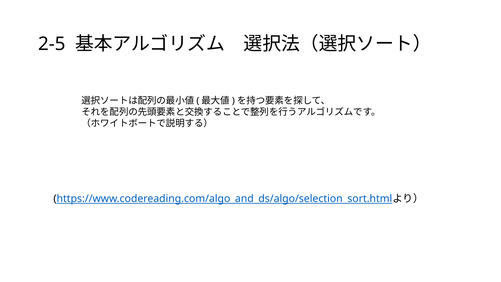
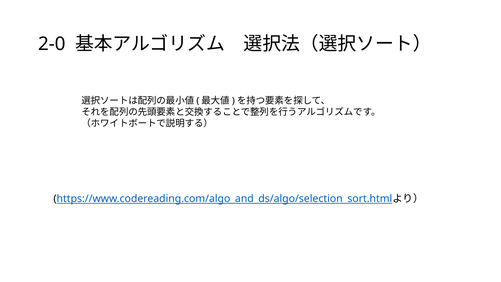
2-5: 2-5 -> 2-0 (52, 44)
